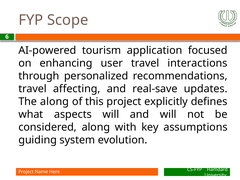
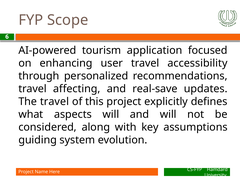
interactions: interactions -> accessibility (197, 63)
The along: along -> travel (55, 102)
